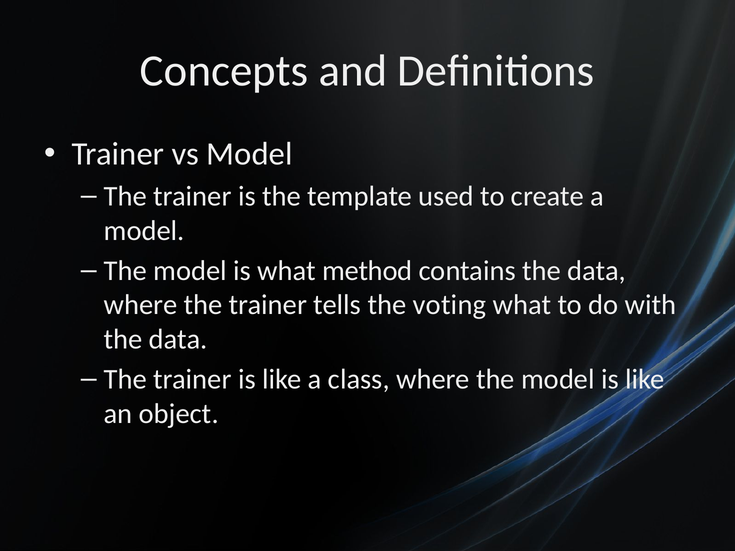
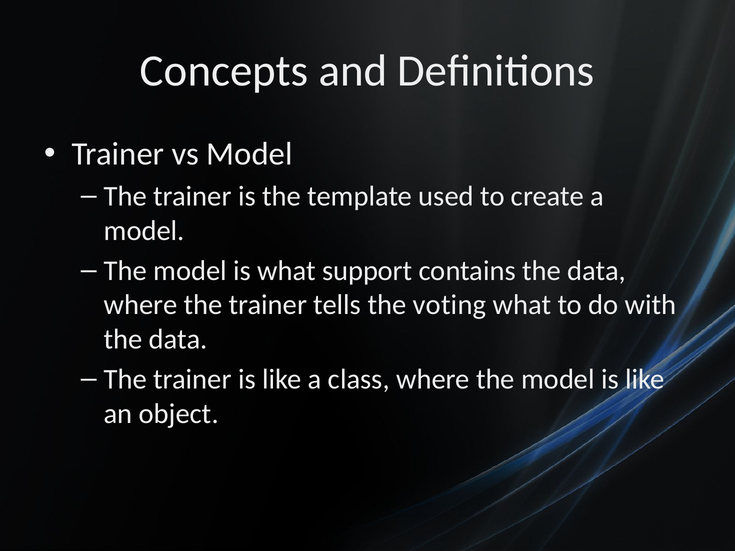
method: method -> support (367, 271)
